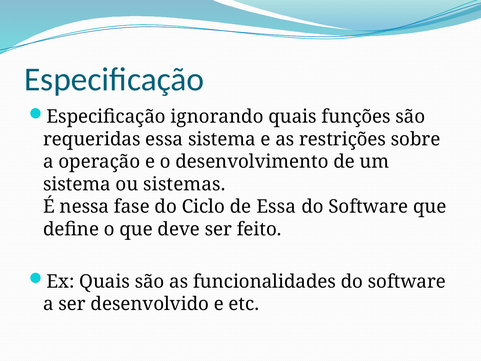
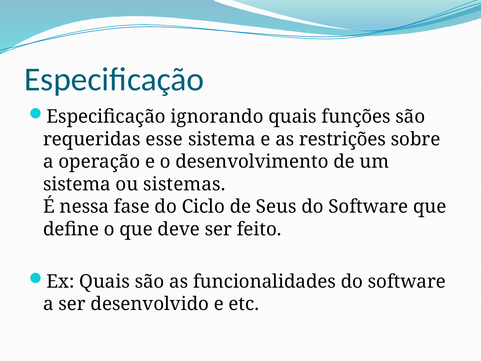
requeridas essa: essa -> esse (164, 139)
de Essa: Essa -> Seus (276, 207)
